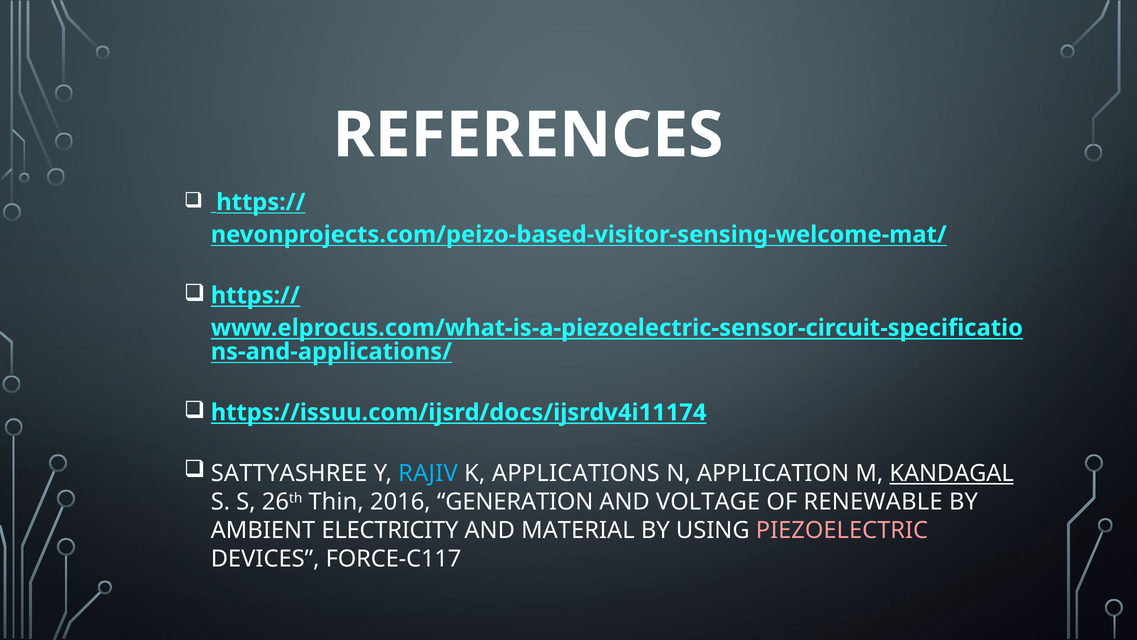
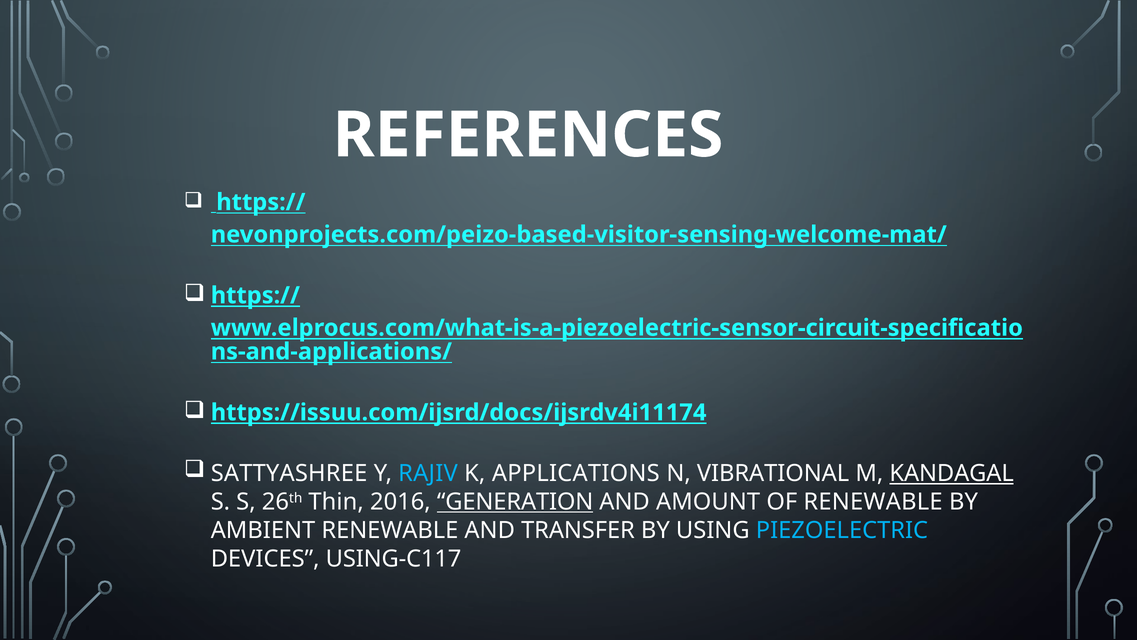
APPLICATION: APPLICATION -> VIBRATIONAL (773, 473)
GENERATION underline: none -> present (515, 501)
VOLTAGE: VOLTAGE -> AMOUNT (708, 501)
AMBIENT ELECTRICITY: ELECTRICITY -> RENEWABLE (390, 530)
MATERIAL: MATERIAL -> TRANSFER (578, 530)
PIEZOELECTRIC colour: pink -> light blue (842, 530)
FORCE-C117: FORCE-C117 -> USING-C117 (394, 558)
